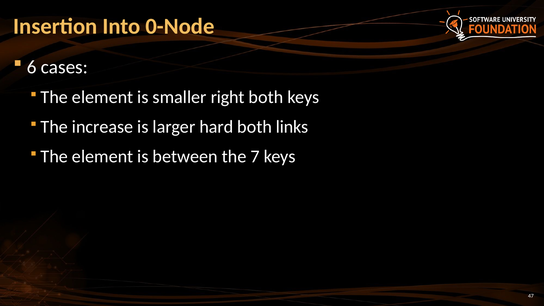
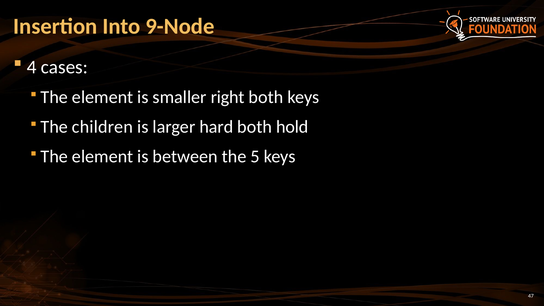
0-Node: 0-Node -> 9-Node (180, 26)
6: 6 -> 4 (32, 67)
increase: increase -> children (102, 127)
links: links -> hold (292, 127)
7: 7 -> 5 (255, 157)
